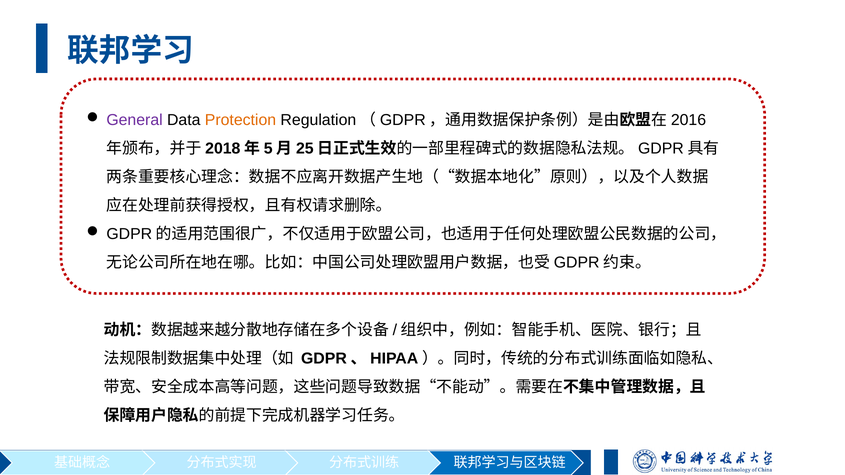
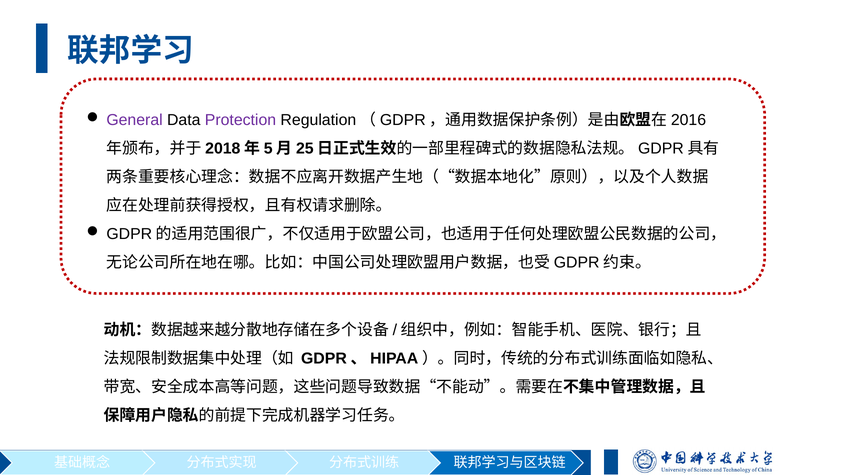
Protection colour: orange -> purple (240, 120)
